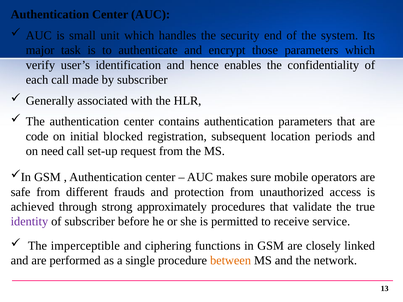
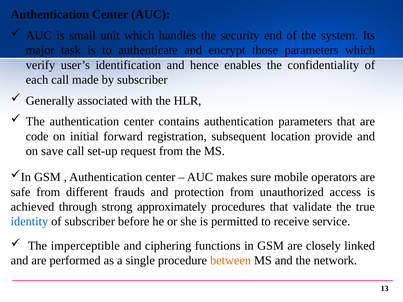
blocked: blocked -> forward (123, 136)
periods: periods -> provide (334, 136)
need: need -> save (52, 151)
identity colour: purple -> blue (29, 222)
